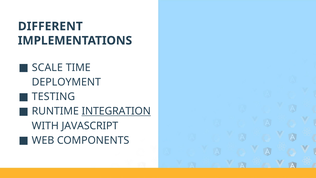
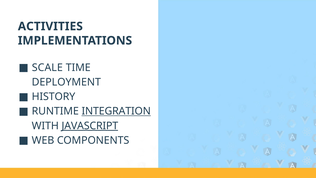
DIFFERENT: DIFFERENT -> ACTIVITIES (50, 26)
TESTING: TESTING -> HISTORY (54, 97)
JAVASCRIPT underline: none -> present (90, 126)
